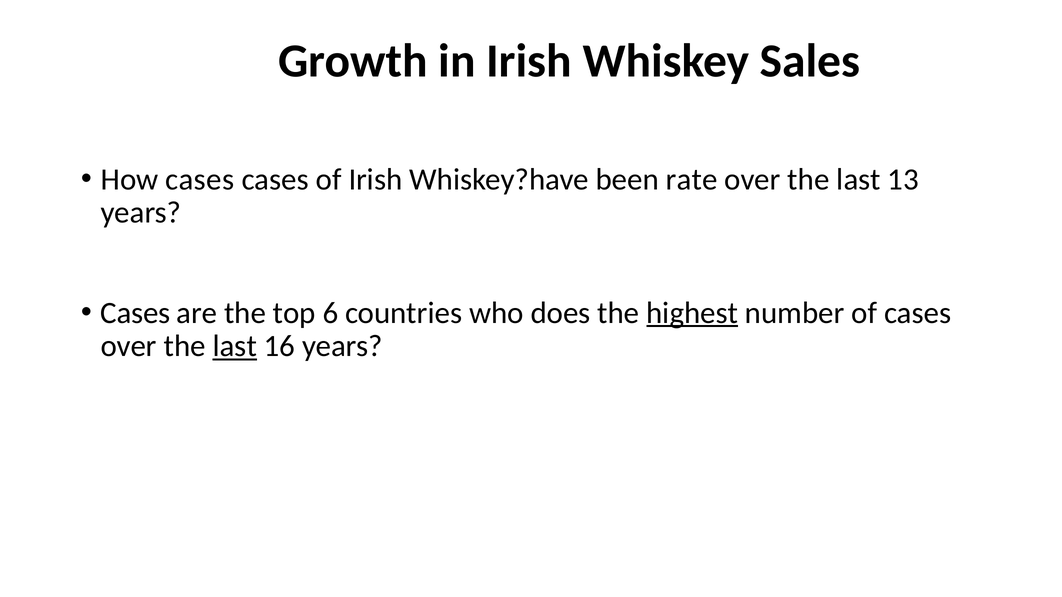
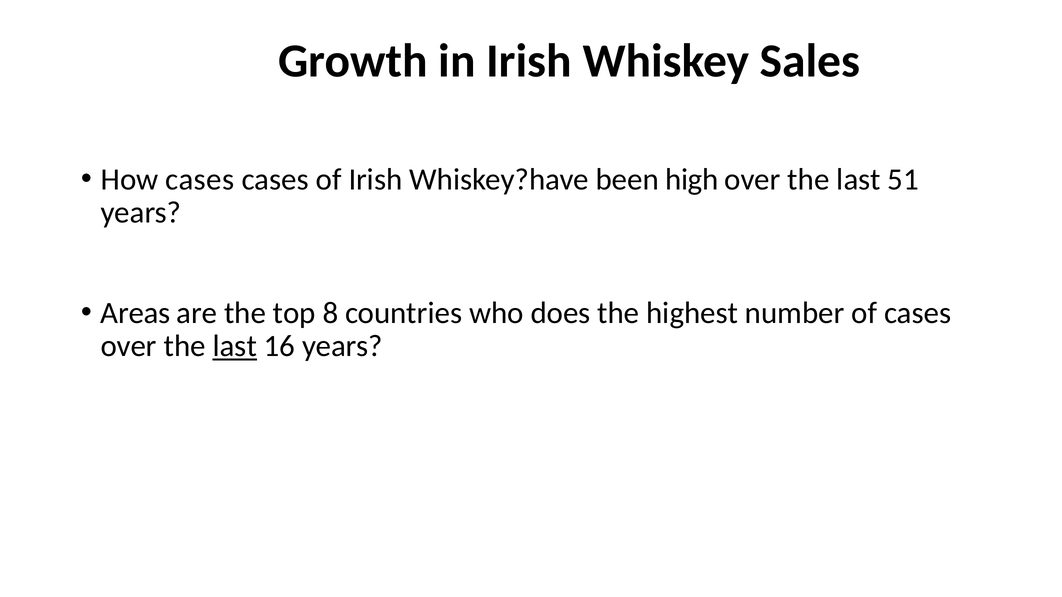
rate: rate -> high (692, 179)
13: 13 -> 51 (903, 179)
Cases: Cases -> Areas (135, 313)
6: 6 -> 8 (330, 313)
highest underline: present -> none (692, 313)
